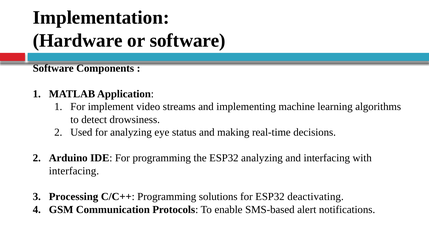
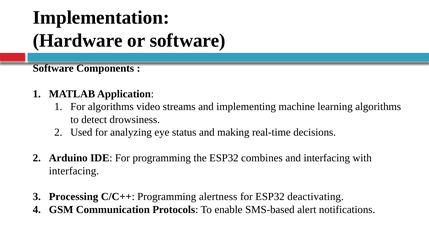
For implement: implement -> algorithms (111, 107)
ESP32 analyzing: analyzing -> combines (262, 158)
solutions: solutions -> alertness (218, 197)
